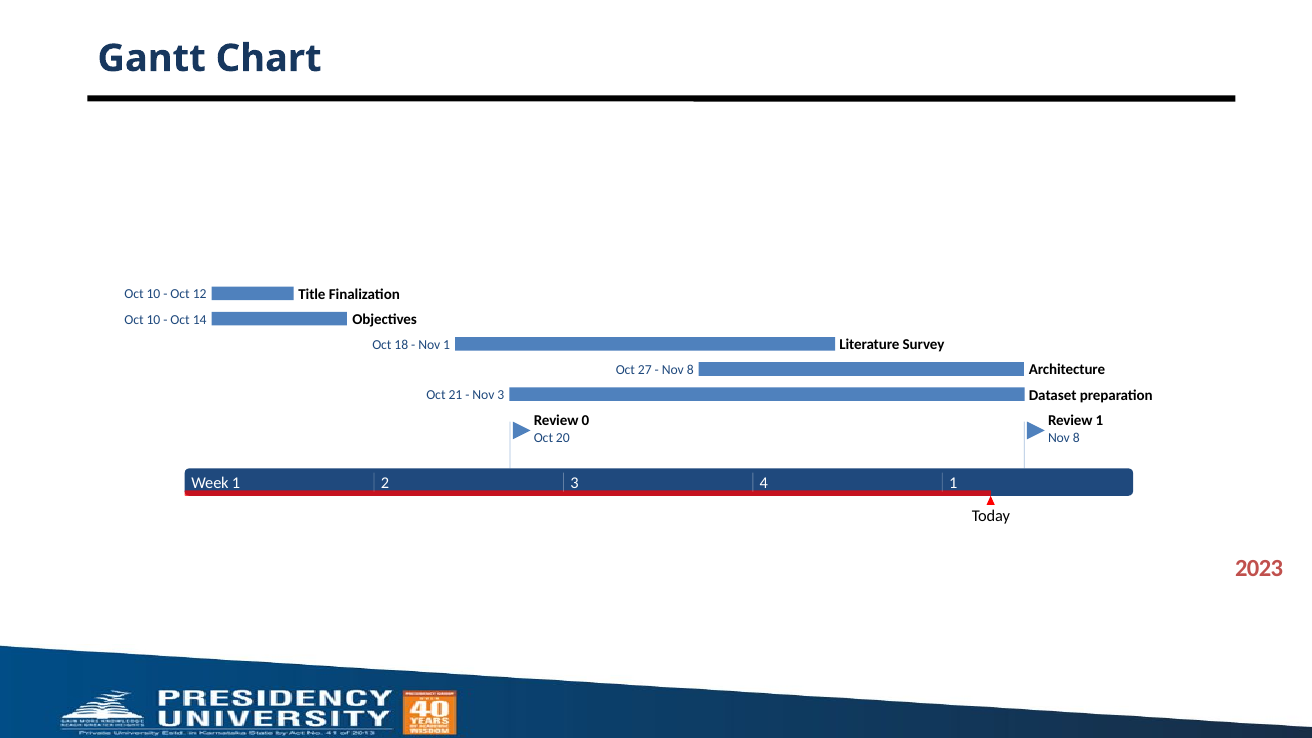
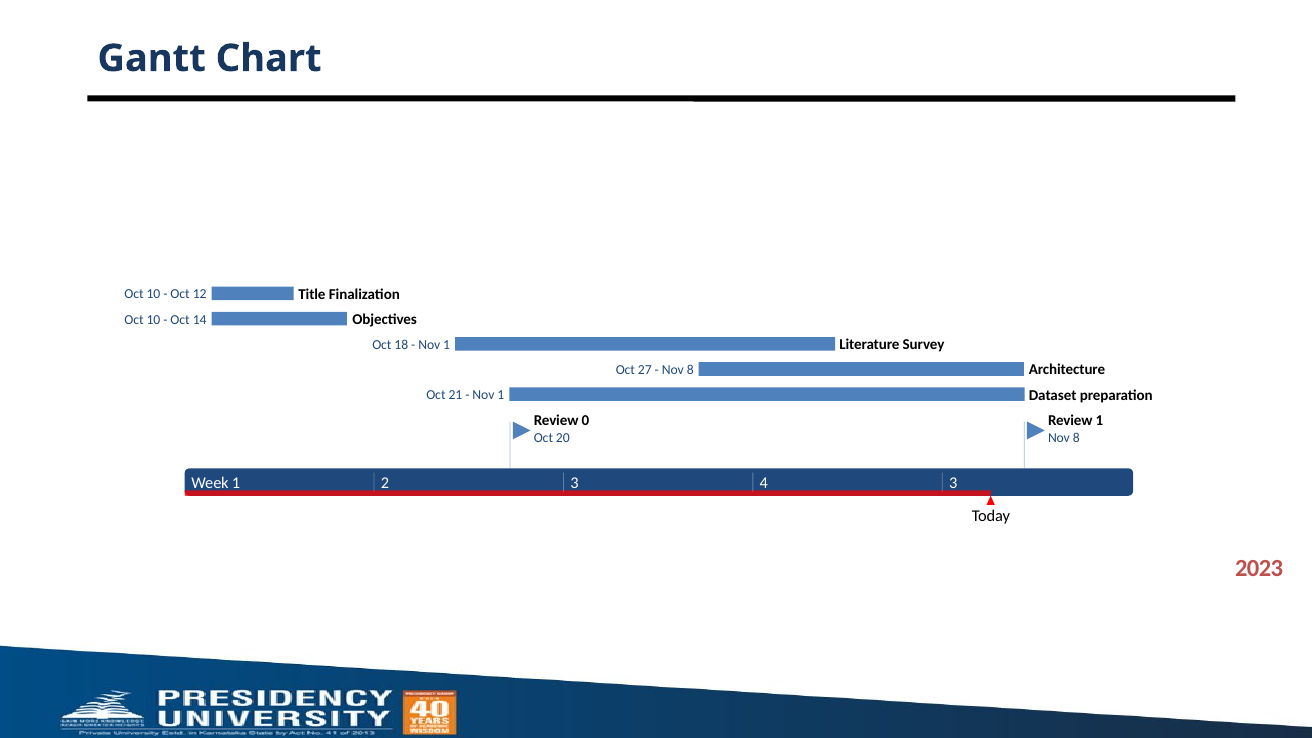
3: 3 -> 1 (501, 395)
4 1: 1 -> 3 (953, 483)
